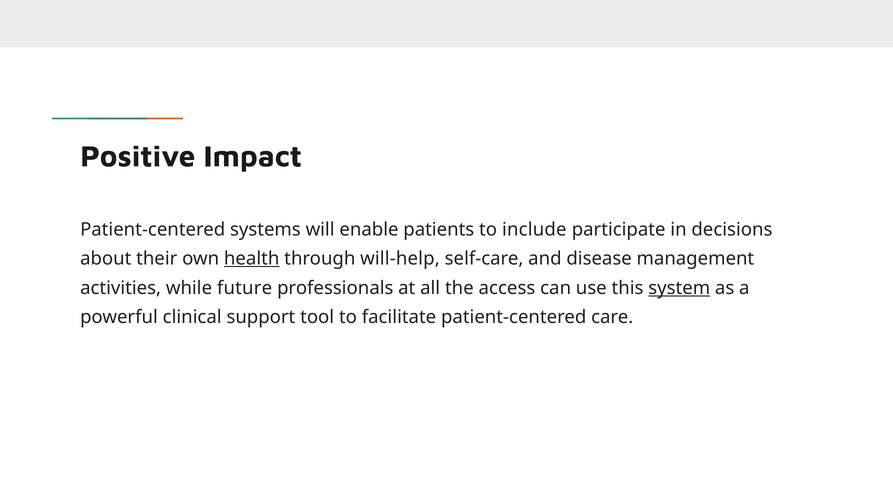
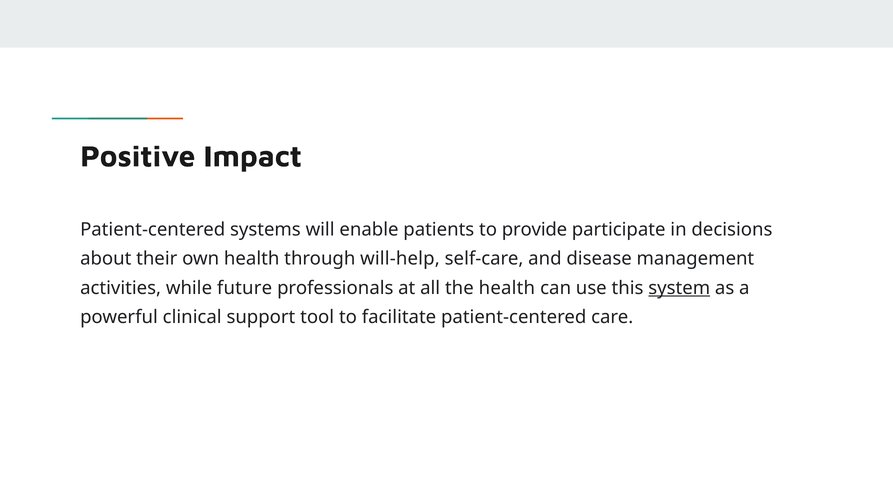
include: include -> provide (535, 230)
health underline: present -> none (252, 259)
the access: access -> health (507, 288)
